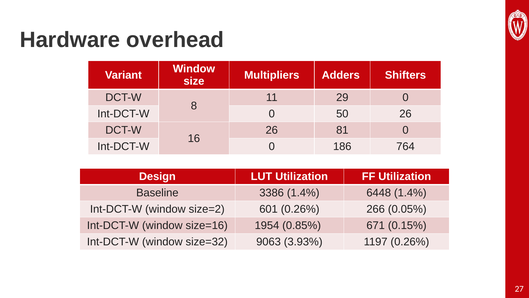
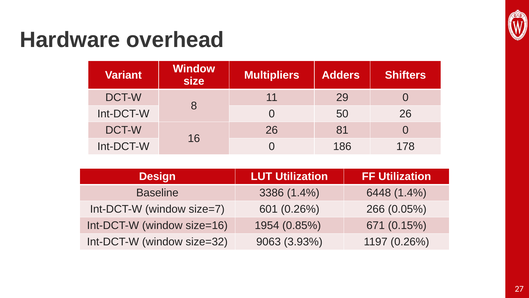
764: 764 -> 178 (406, 146)
size=2: size=2 -> size=7 (207, 209)
